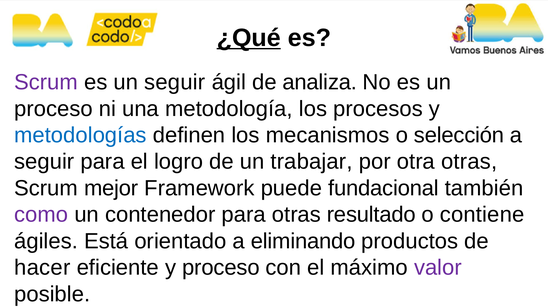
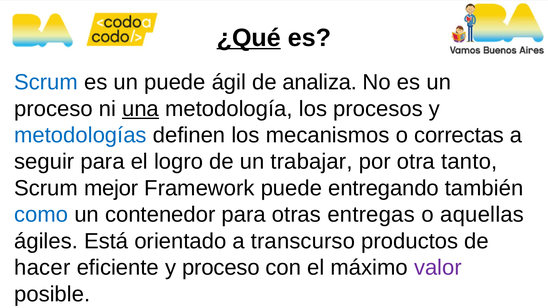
Scrum colour: purple -> blue (46, 82)
un seguir: seguir -> puede (175, 82)
una underline: none -> present (141, 109)
selección: selección -> correctas (459, 135)
otra otras: otras -> tanto (469, 162)
fundacional: fundacional -> entregando (383, 188)
como colour: purple -> blue (41, 215)
resultado: resultado -> entregas (371, 215)
contiene: contiene -> aquellas (482, 215)
eliminando: eliminando -> transcurso (303, 241)
